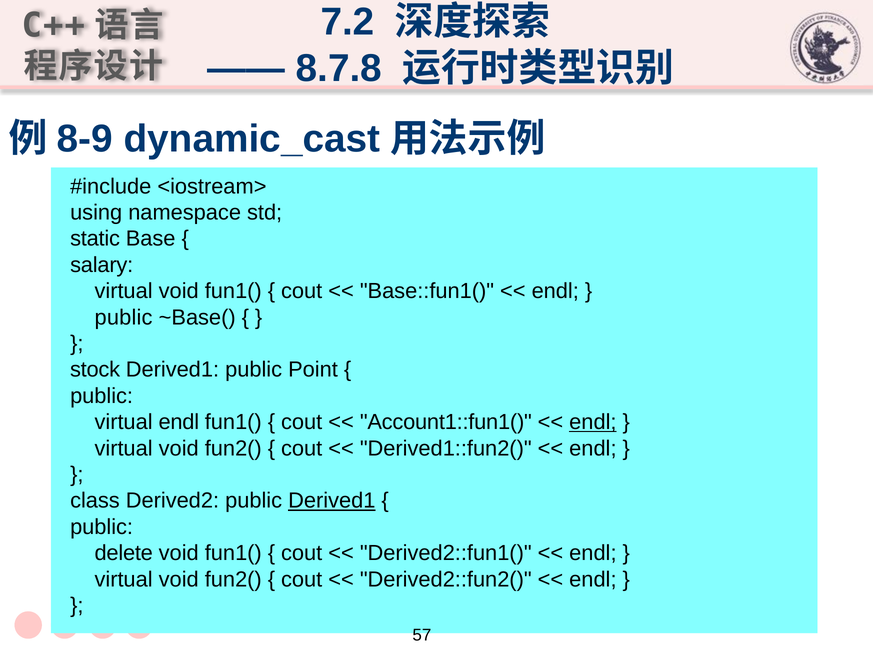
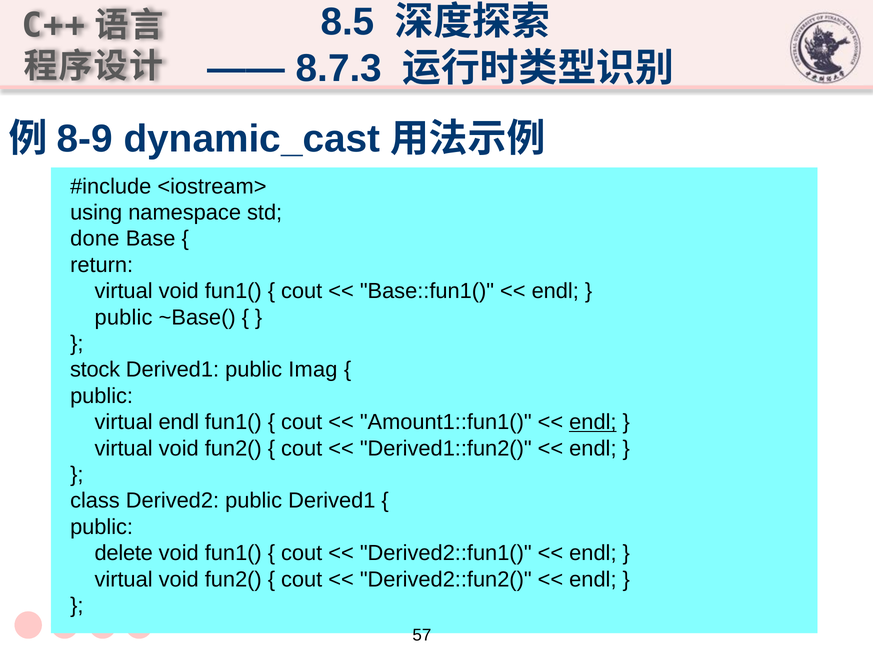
7.2: 7.2 -> 8.5 (348, 22)
8.7.8: 8.7.8 -> 8.7.3 (339, 69)
static: static -> done (95, 239)
salary: salary -> return (102, 265)
Point: Point -> Imag (313, 370)
Account1::fun1(: Account1::fun1( -> Amount1::fun1( (446, 422)
Derived1 underline: present -> none (332, 501)
